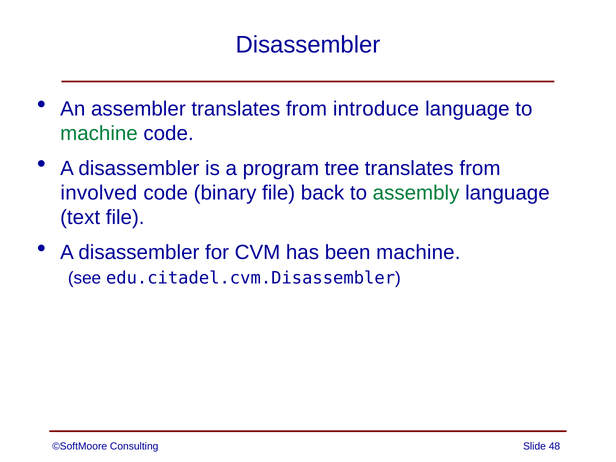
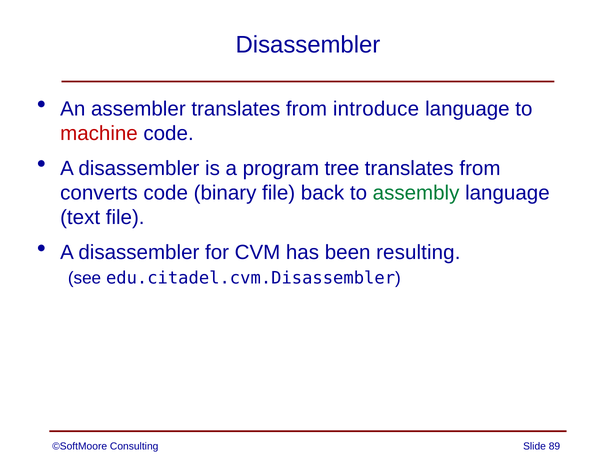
machine colour: green -> red (99, 133)
involved: involved -> converts (99, 193)
been machine: machine -> resulting (418, 252)
48: 48 -> 89 (555, 446)
